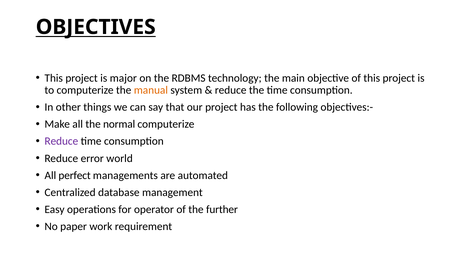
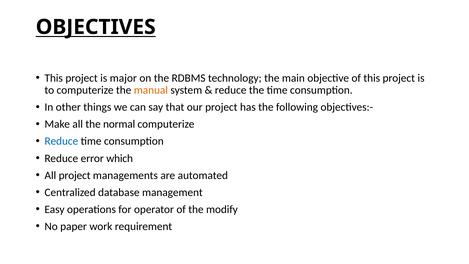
Reduce colour: purple -> blue (61, 141)
world: world -> which (120, 158)
All perfect: perfect -> project (75, 175)
further: further -> modify (222, 209)
